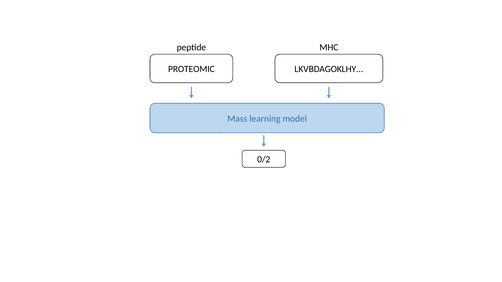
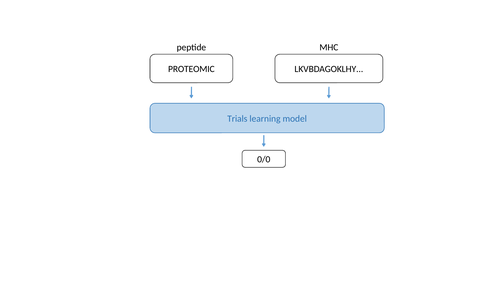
Mass: Mass -> Trials (237, 119)
0/2: 0/2 -> 0/0 (264, 160)
